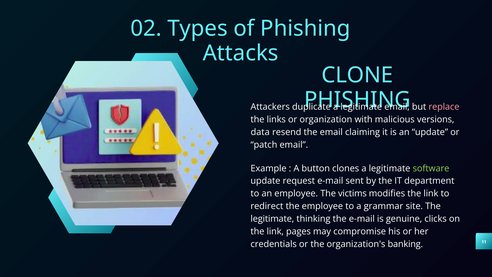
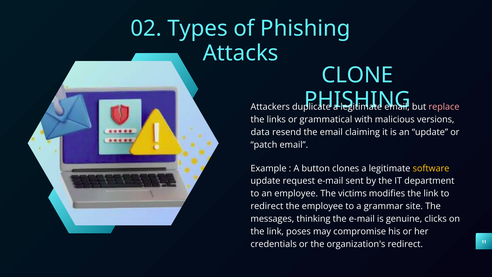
organization: organization -> grammatical (326, 120)
software colour: light green -> yellow (431, 168)
legitimate: legitimate -> messages (272, 219)
pages: pages -> poses (298, 231)
organization's banking: banking -> redirect (405, 244)
